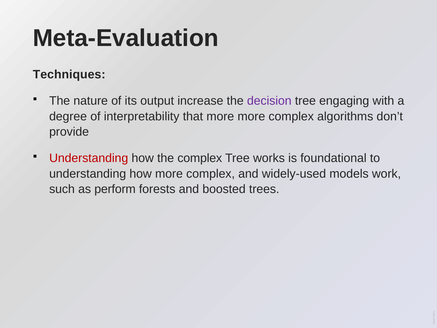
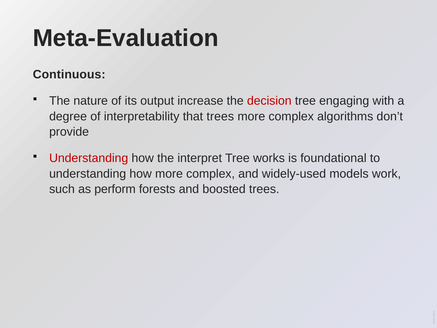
Techniques: Techniques -> Continuous (69, 75)
decision colour: purple -> red (269, 101)
that more: more -> trees (220, 116)
the complex: complex -> interpret (200, 158)
